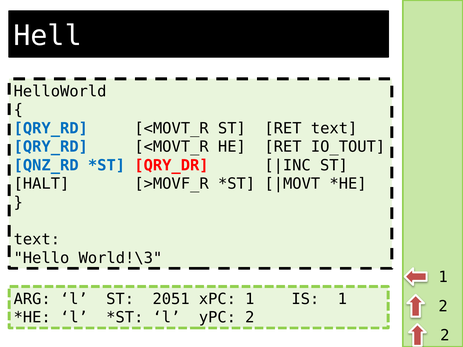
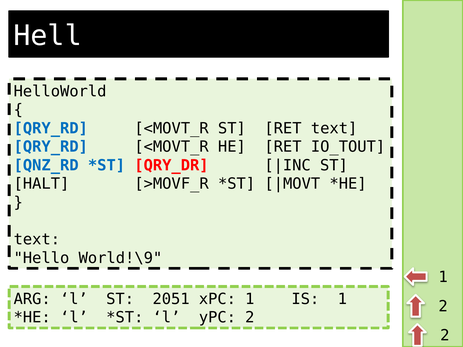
World!\3: World!\3 -> World!\9 (120, 258)
